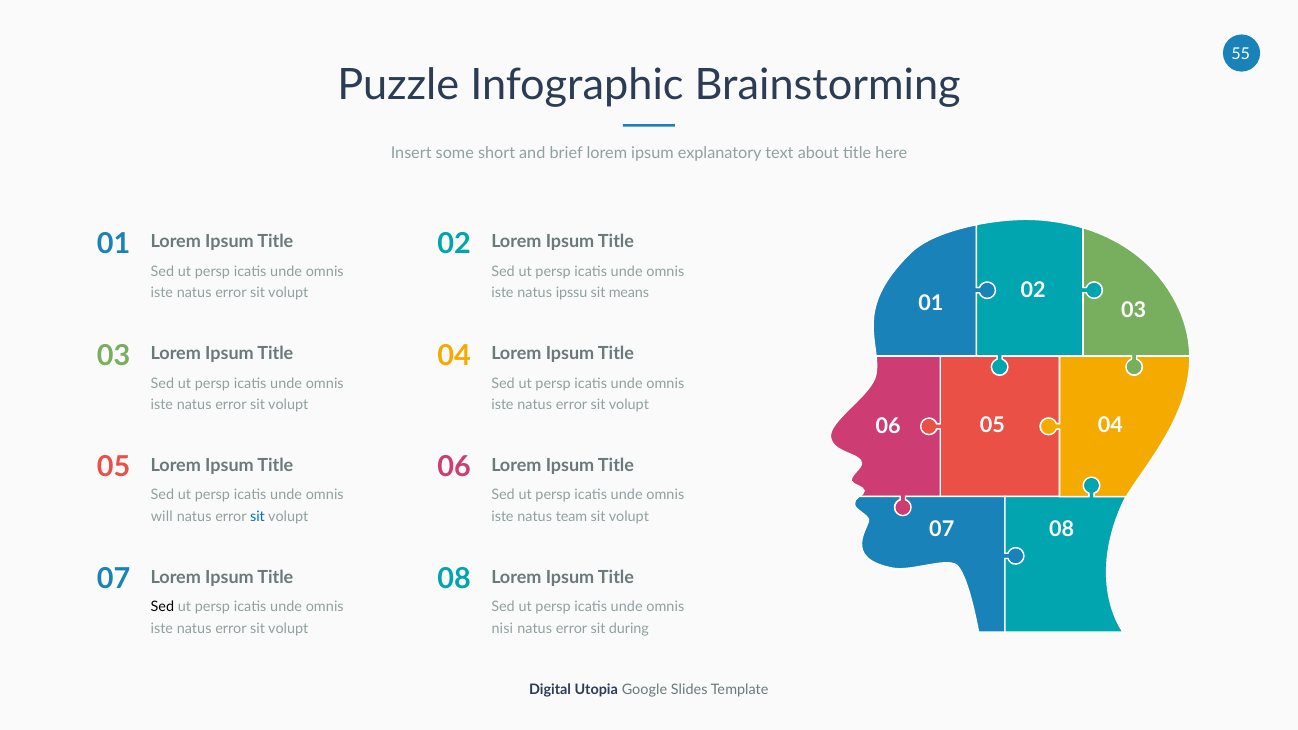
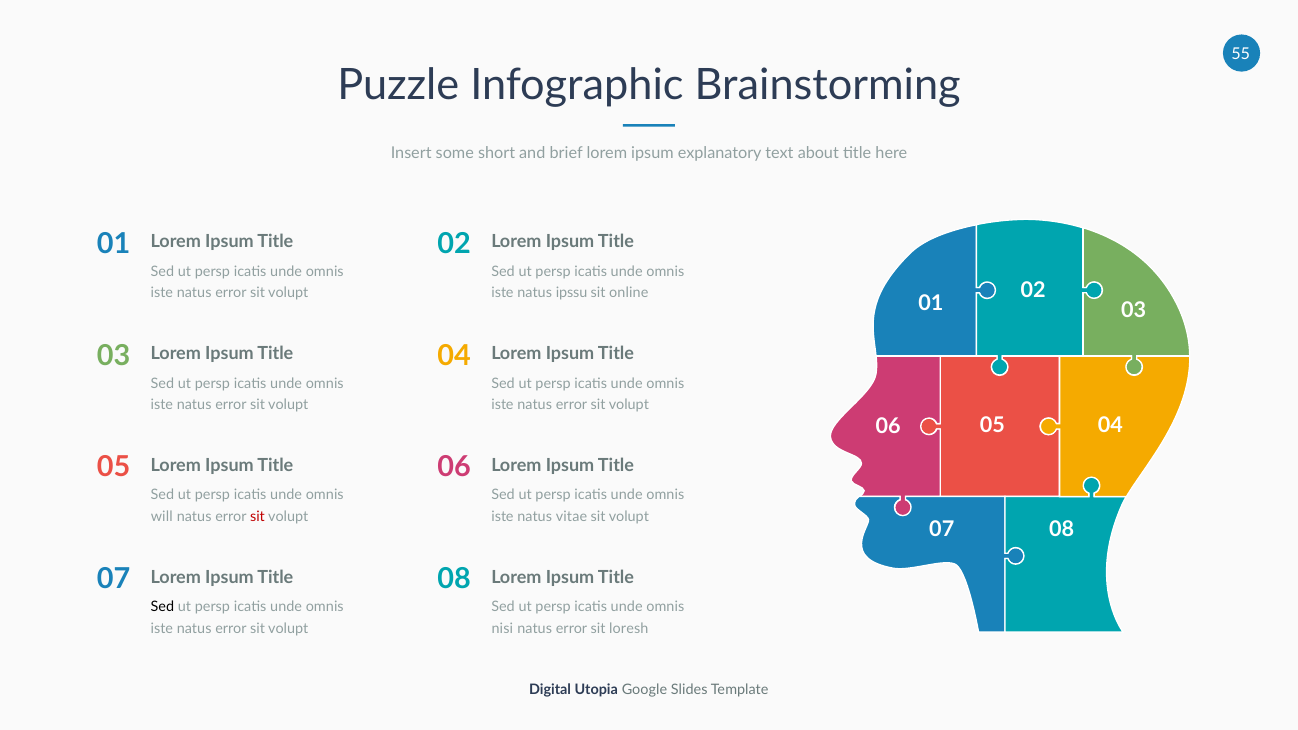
means: means -> online (629, 293)
sit colour: blue -> red (257, 517)
team: team -> vitae (572, 517)
during: during -> loresh (629, 629)
